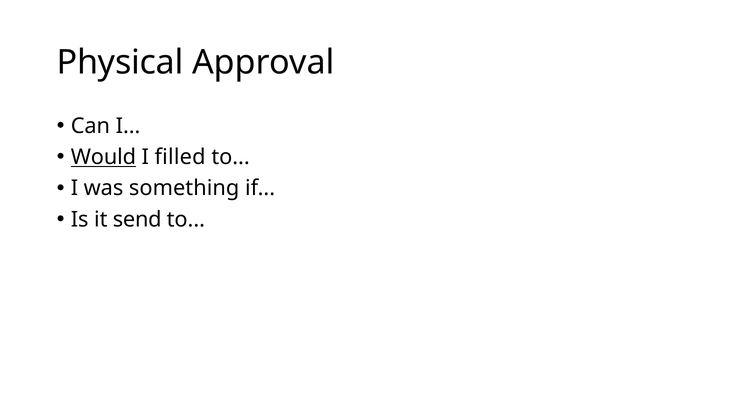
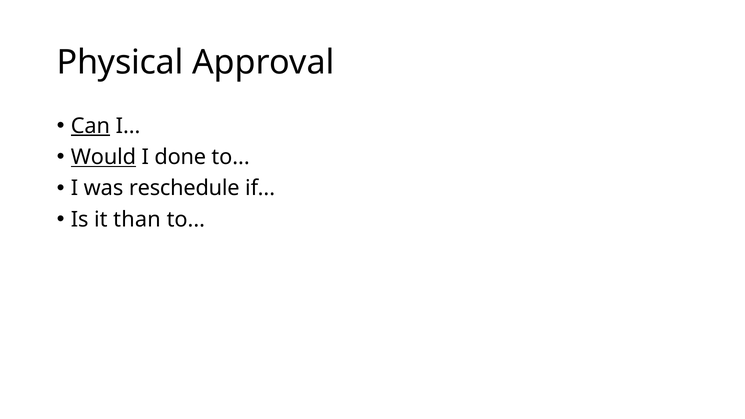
Can underline: none -> present (90, 126)
filled: filled -> done (180, 157)
something: something -> reschedule (184, 188)
send: send -> than (137, 219)
